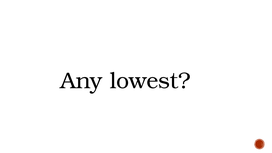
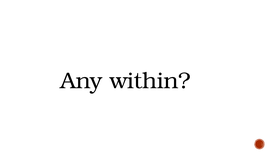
lowest: lowest -> within (150, 81)
